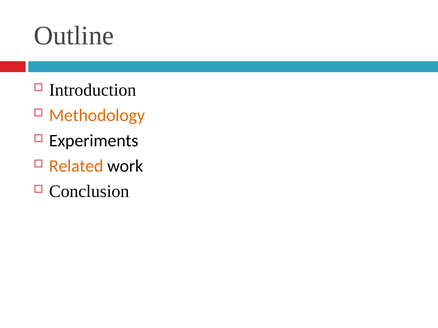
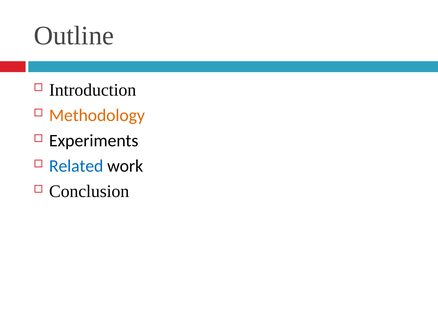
Related colour: orange -> blue (76, 166)
